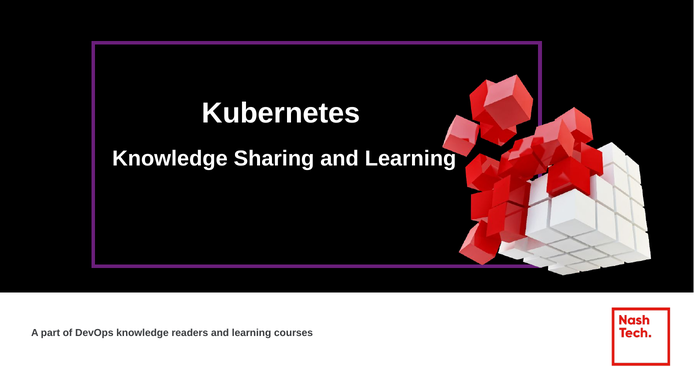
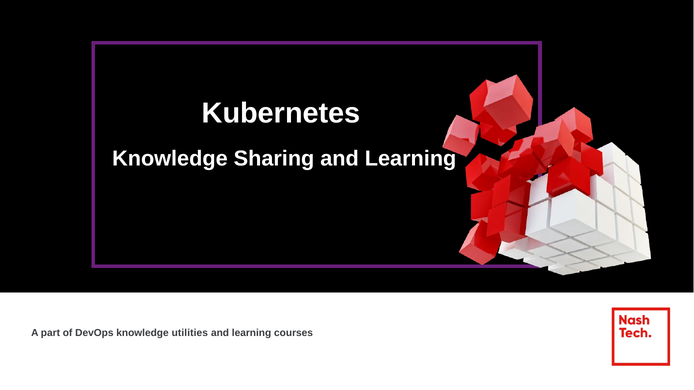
readers: readers -> utilities (190, 333)
